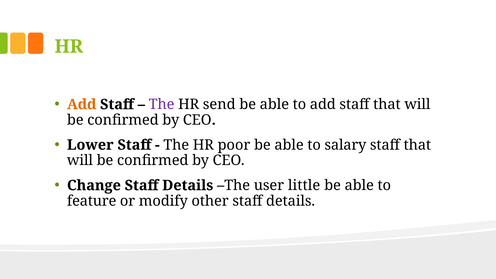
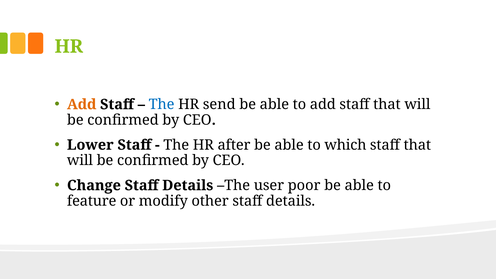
The colour: purple -> blue (162, 104)
poor: poor -> after (234, 145)
salary: salary -> which (345, 145)
little: little -> poor (304, 185)
